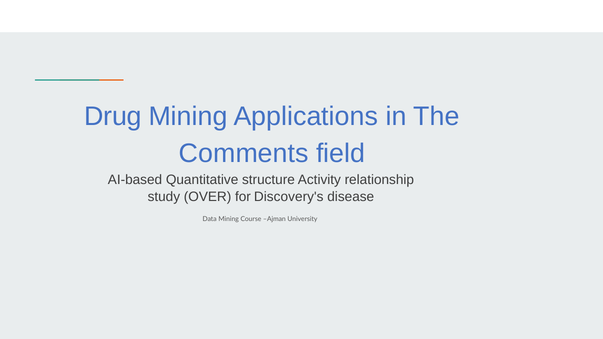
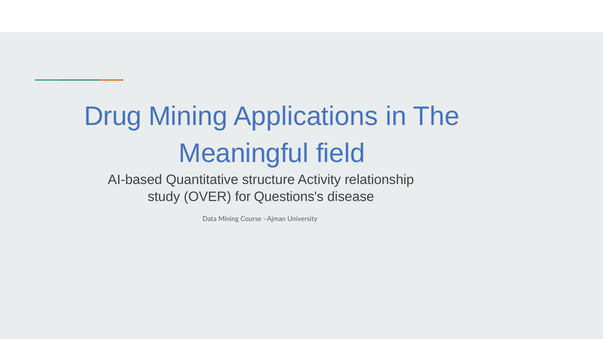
Comments: Comments -> Meaningful (244, 154)
Discovery's: Discovery's -> Questions's (289, 197)
